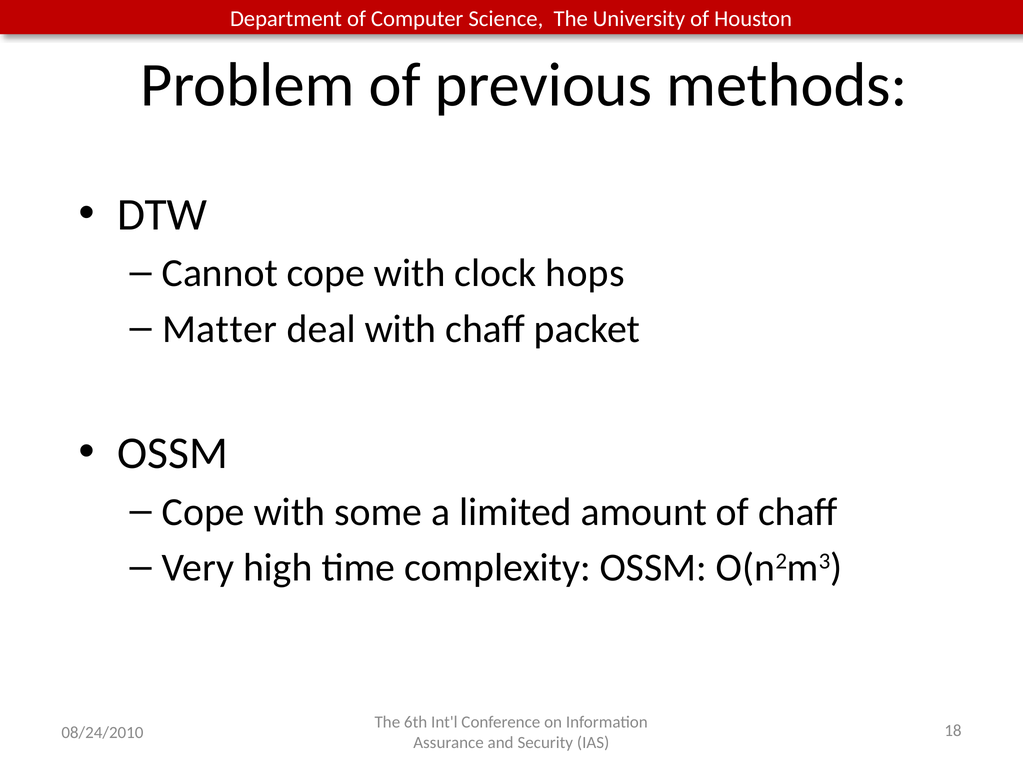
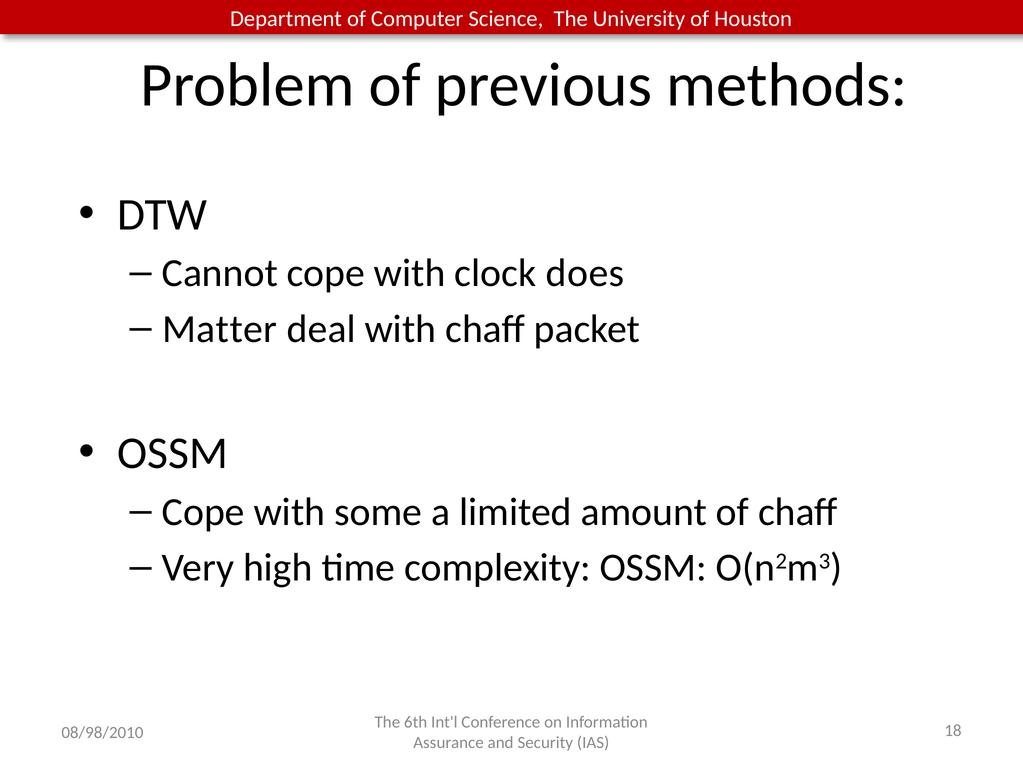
hops: hops -> does (585, 273)
08/24/2010: 08/24/2010 -> 08/98/2010 (102, 733)
